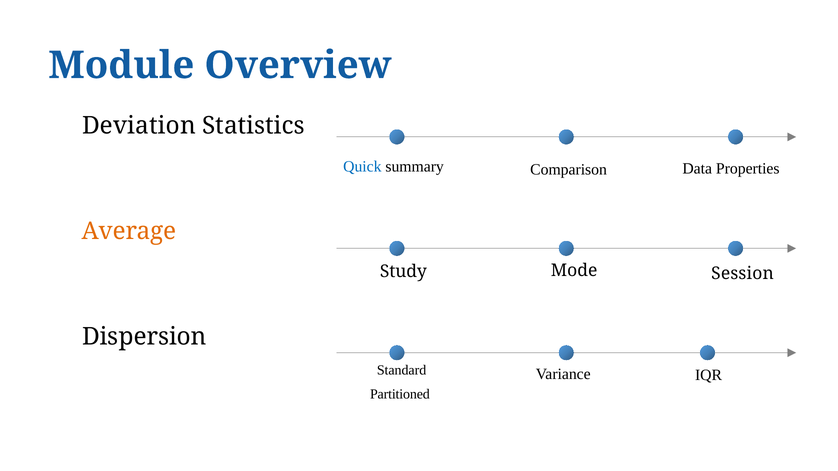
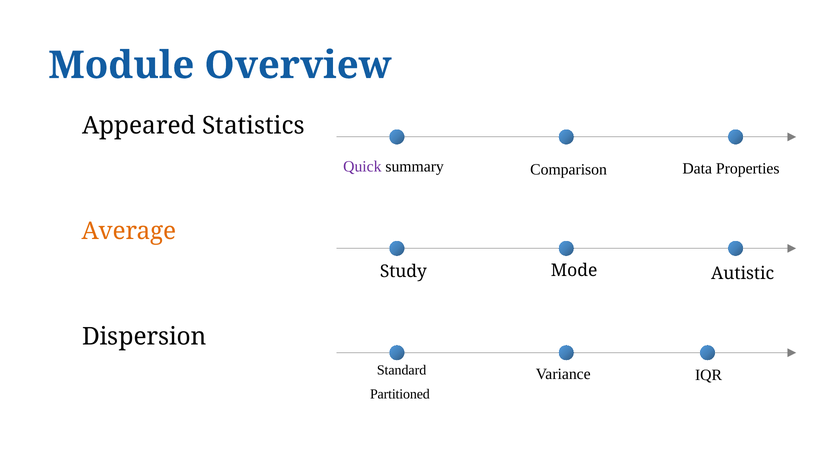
Deviation: Deviation -> Appeared (139, 126)
Quick colour: blue -> purple (362, 167)
Session: Session -> Autistic (743, 274)
